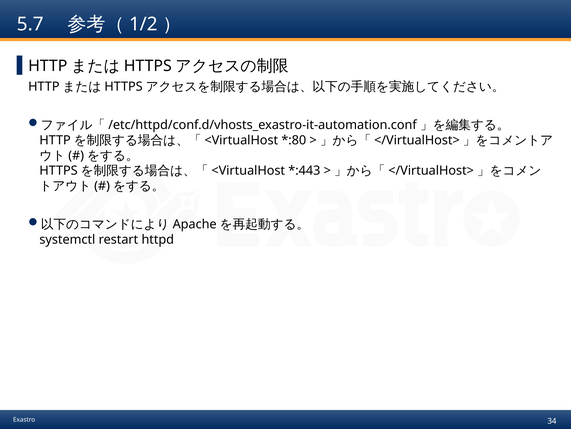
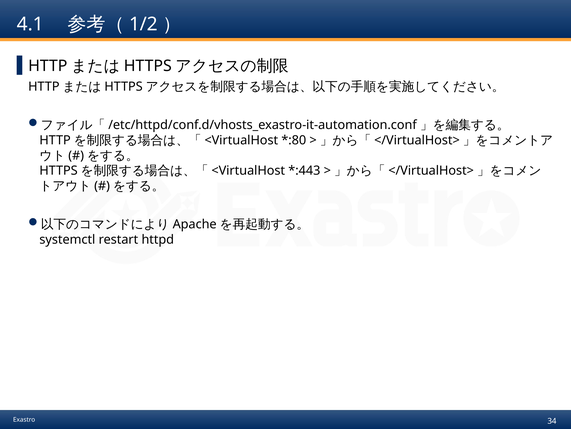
5.7: 5.7 -> 4.1 (30, 24)
